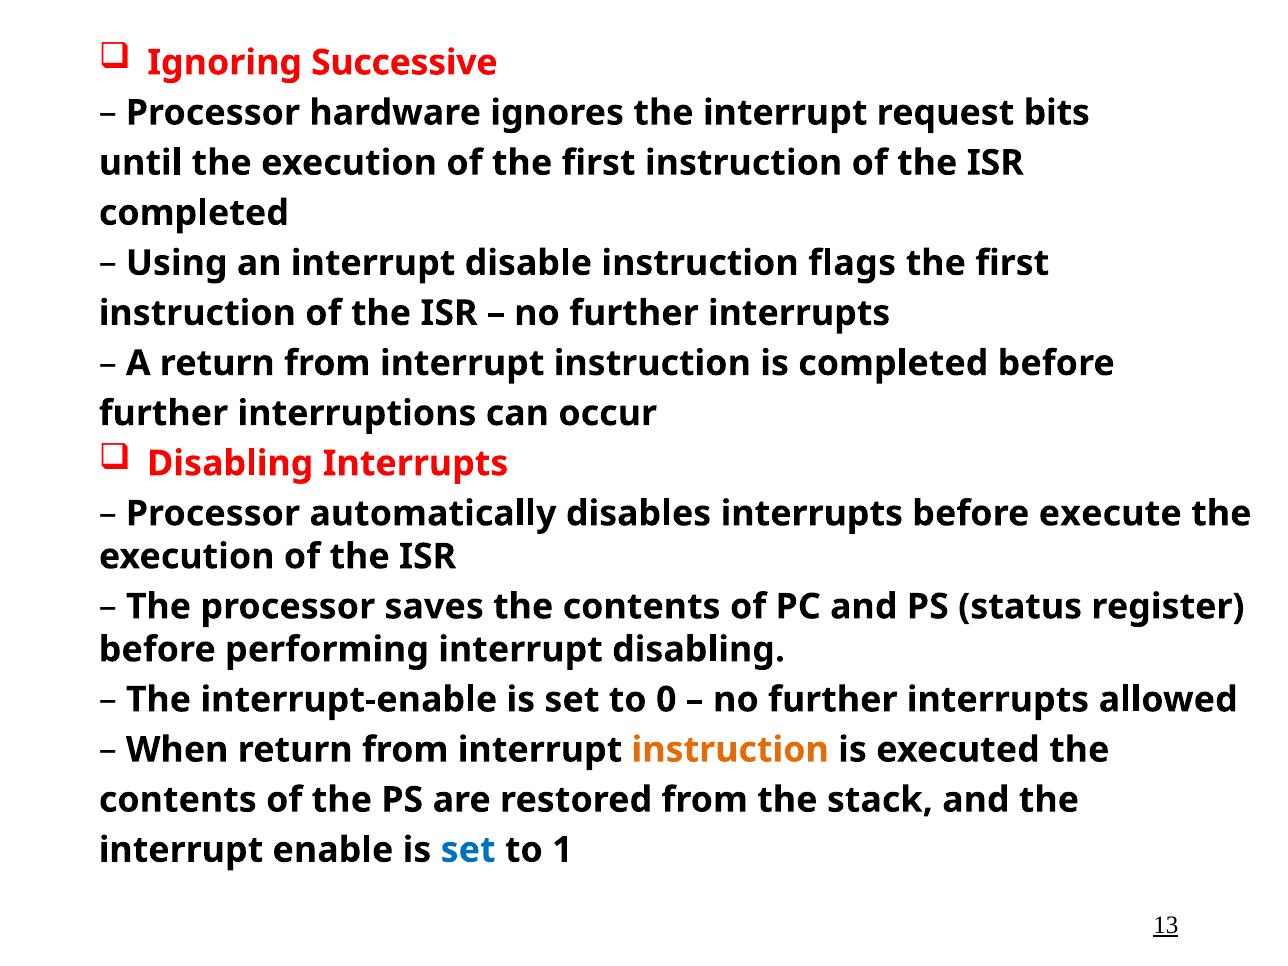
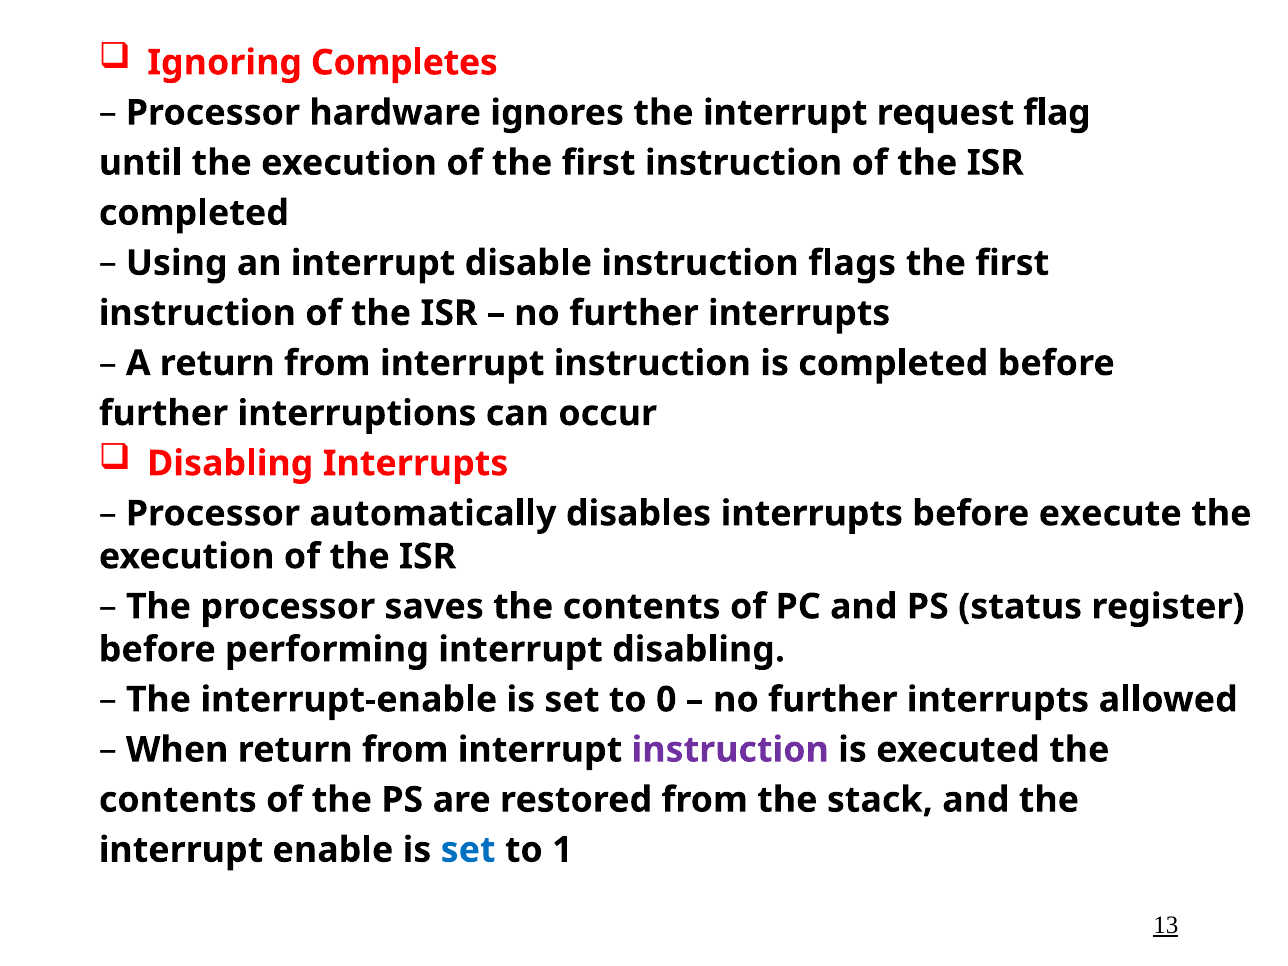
Successive: Successive -> Completes (404, 63)
bits: bits -> flag (1057, 113)
instruction colour: orange -> purple (730, 750)
